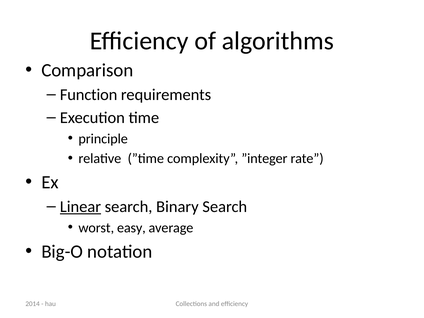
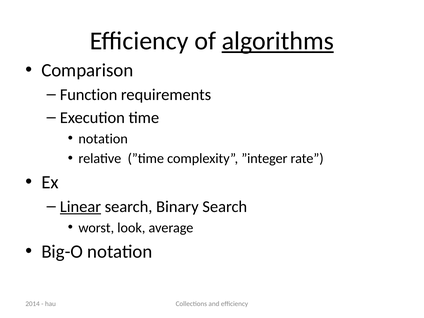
algorithms underline: none -> present (278, 41)
principle: principle -> notation (103, 139)
easy: easy -> look (131, 228)
